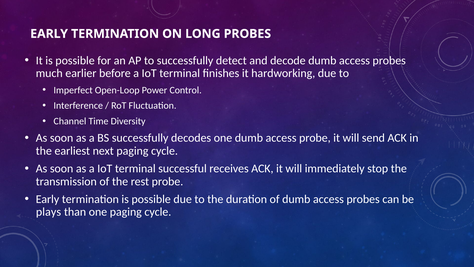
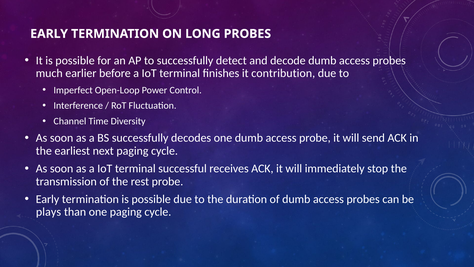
hardworking: hardworking -> contribution (283, 73)
